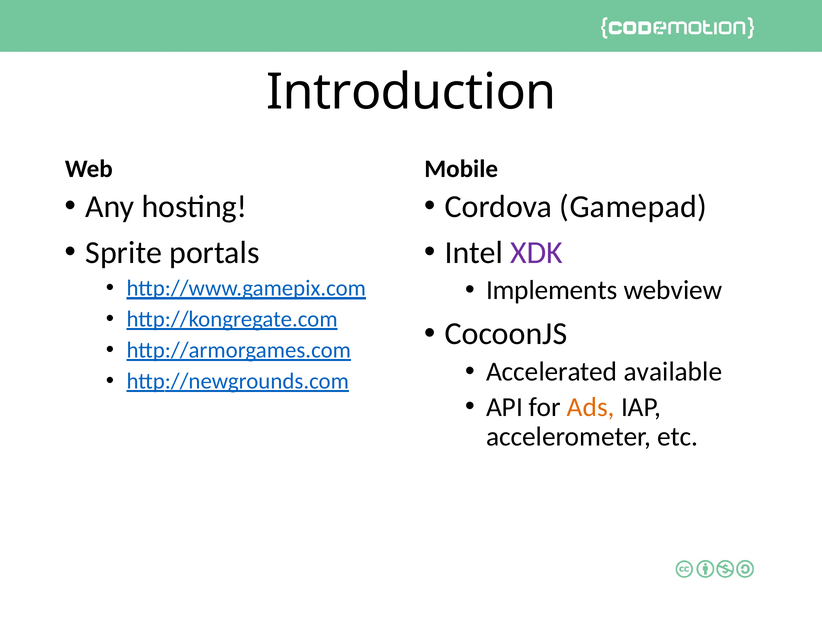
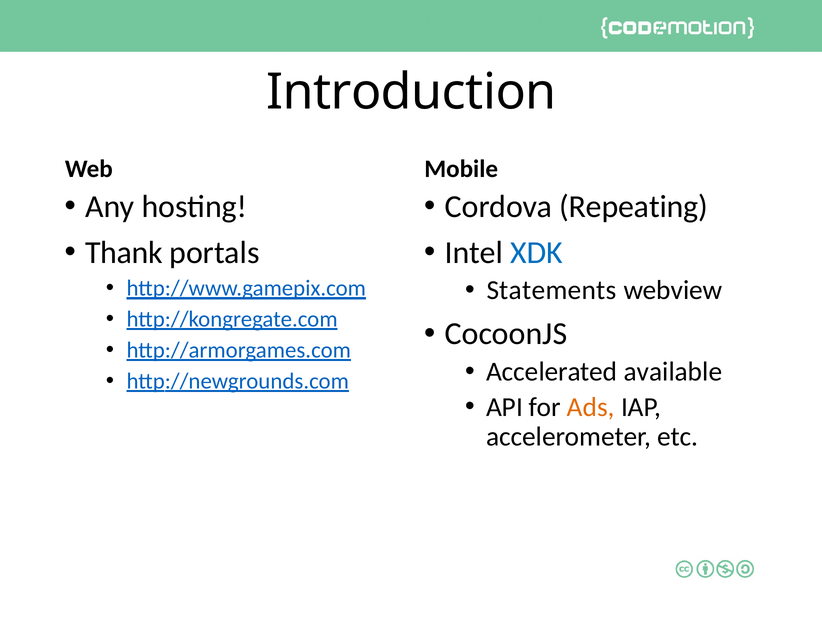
Gamepad: Gamepad -> Repeating (634, 206)
Sprite: Sprite -> Thank (124, 252)
XDK colour: purple -> blue (537, 252)
Implements: Implements -> Statements (551, 290)
